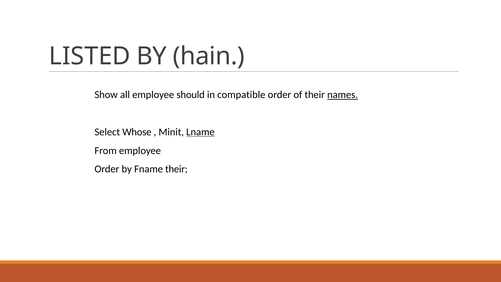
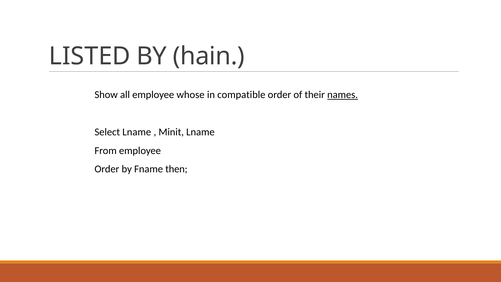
should: should -> whose (191, 95)
Select Whose: Whose -> Lname (137, 132)
Lname underline: present -> none (200, 132)
Fname their: their -> then (176, 169)
